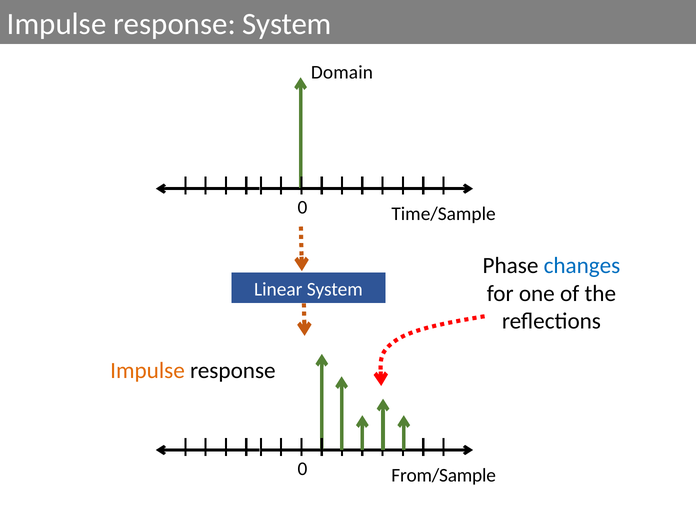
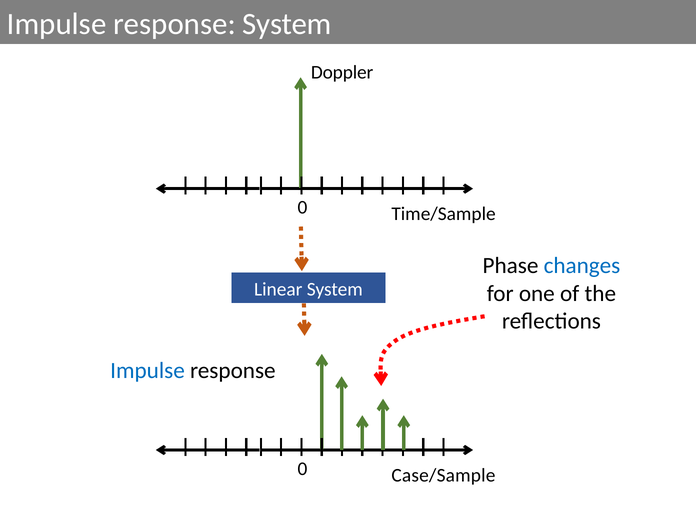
Domain: Domain -> Doppler (342, 72)
Impulse colour: orange -> blue (148, 371)
From/Sample: From/Sample -> Case/Sample (443, 475)
